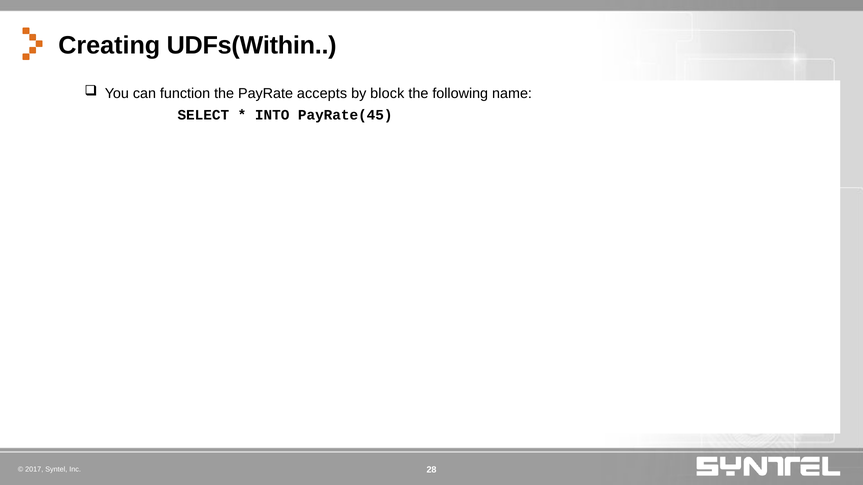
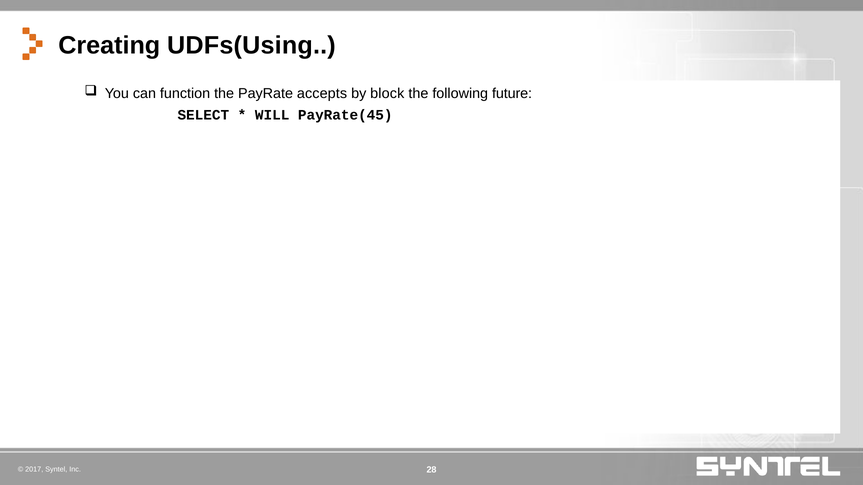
UDFs(Within: UDFs(Within -> UDFs(Using (251, 46)
name: name -> future (512, 93)
INTO: INTO -> WILL (272, 115)
